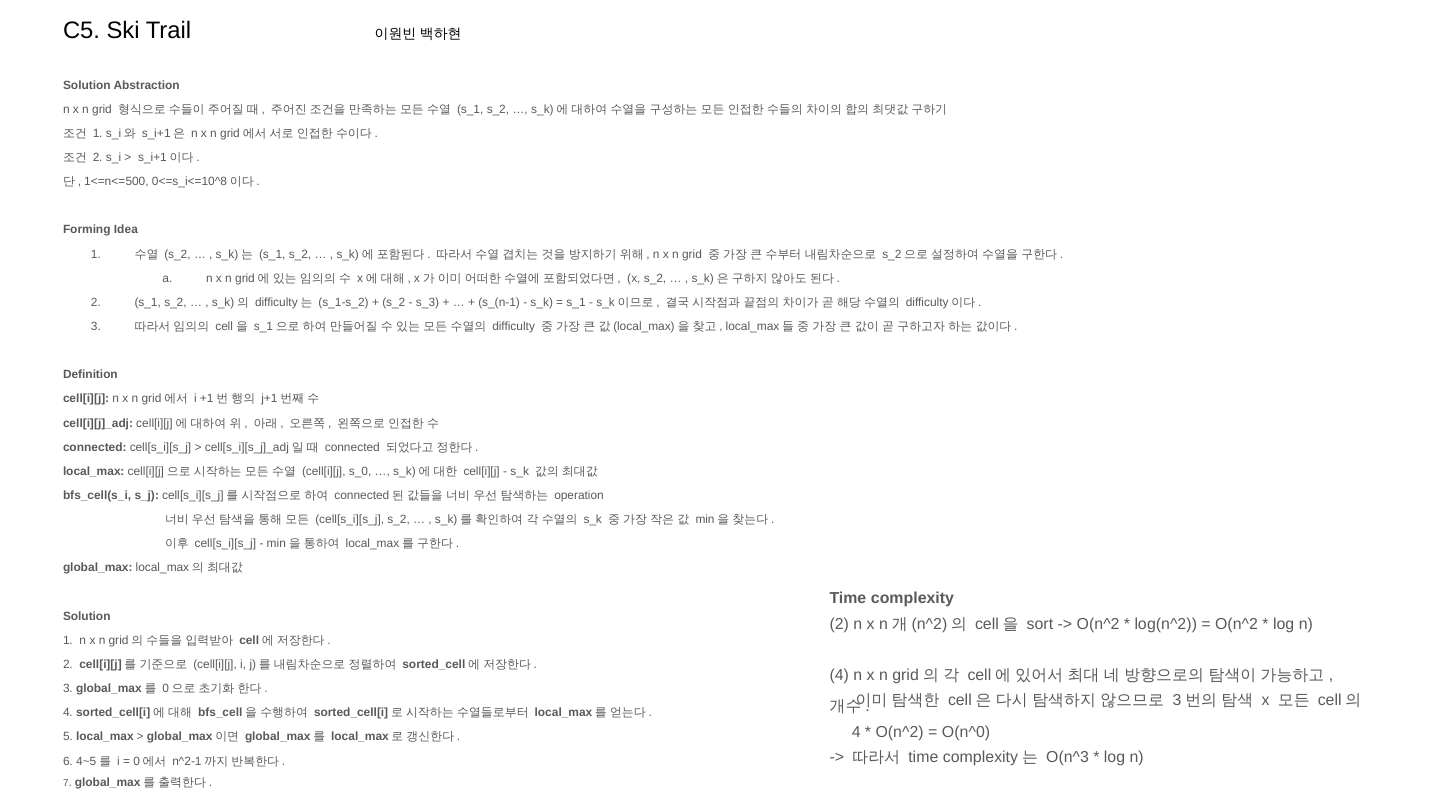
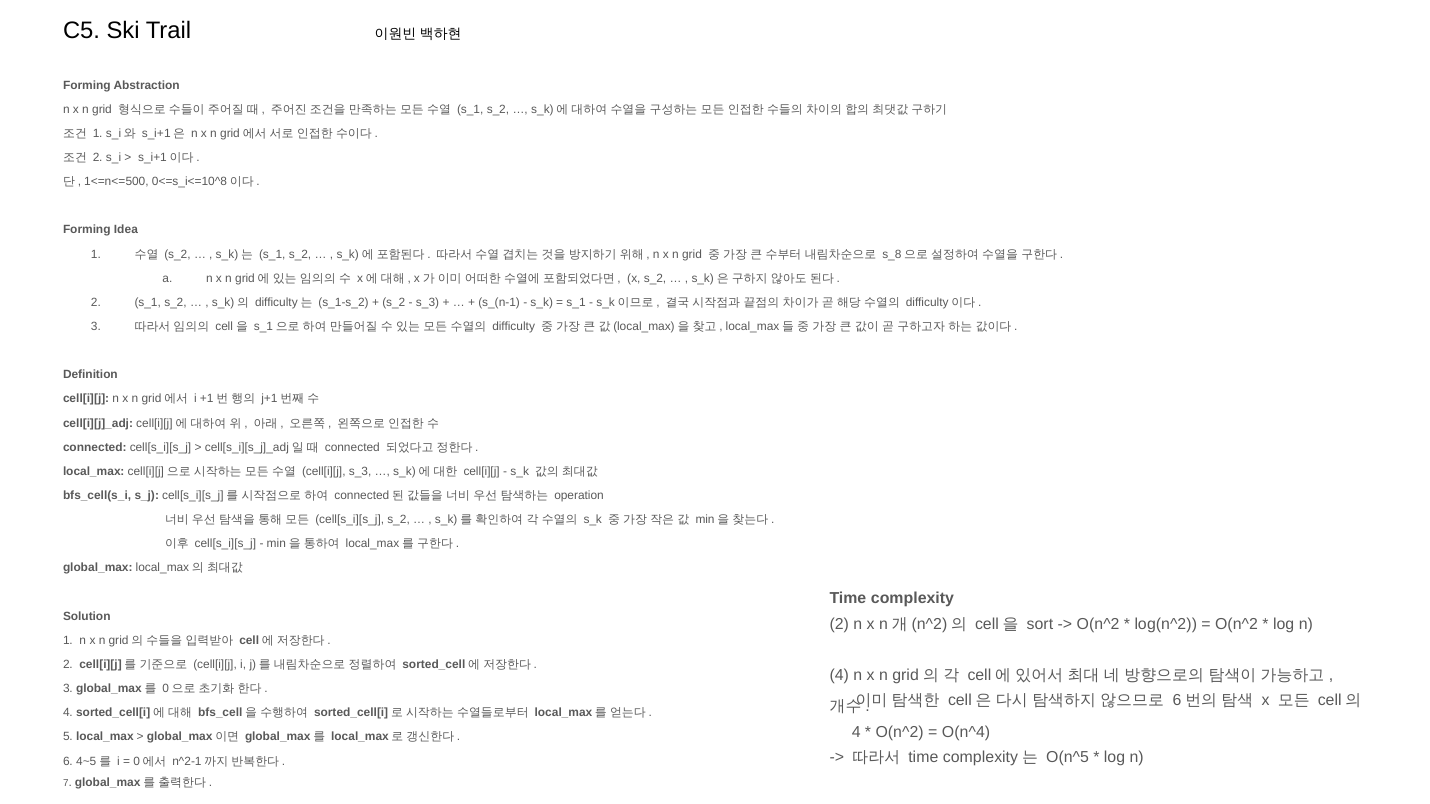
Solution: Solution -> Forming (87, 85)
s_2: s_2 -> s_8 (892, 254)
cell[i][j s_0: s_0 -> s_3 (360, 472)
3: 3 -> 6 (1177, 701)
O(n^0: O(n^0 -> O(n^4 (966, 732)
O(n^3: O(n^3 -> O(n^5 (1068, 758)
